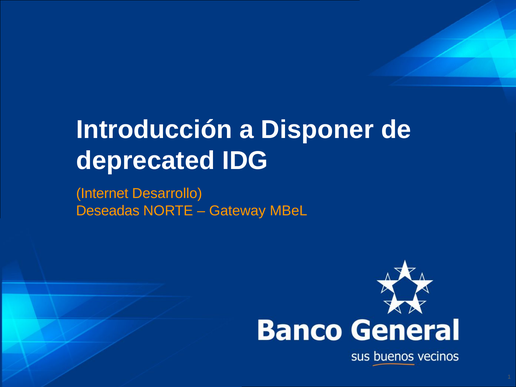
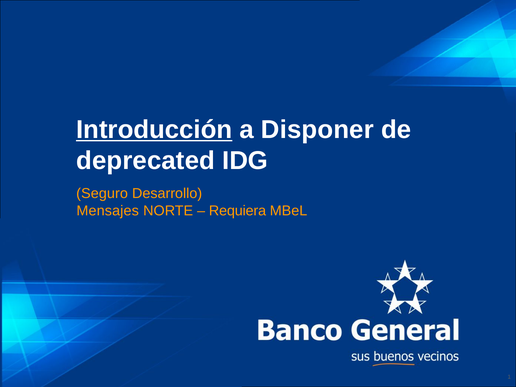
Introducción underline: none -> present (154, 130)
Internet: Internet -> Seguro (102, 194)
Deseadas: Deseadas -> Mensajes (108, 211)
Gateway: Gateway -> Requiera (237, 211)
